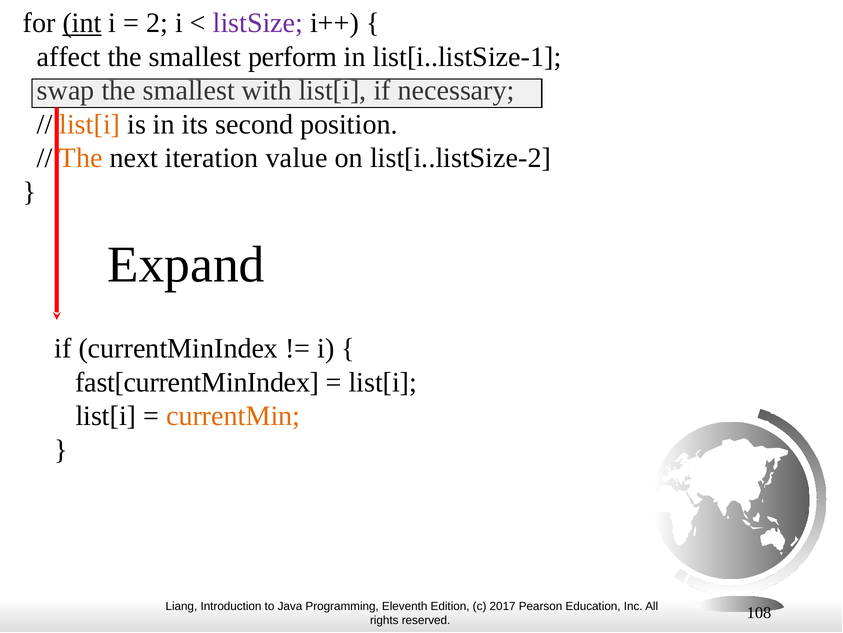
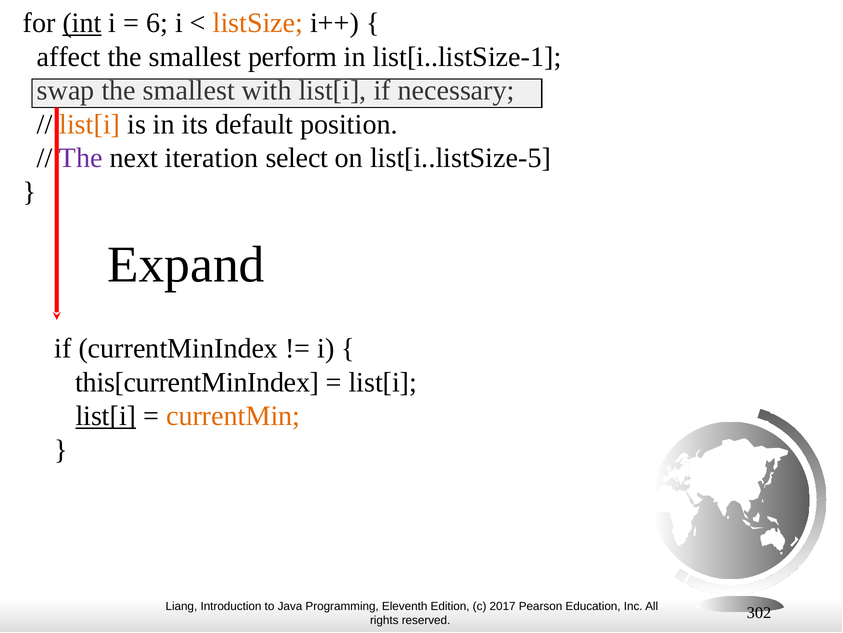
2: 2 -> 6 (157, 23)
listSize colour: purple -> orange (258, 23)
second: second -> default (254, 124)
The colour: orange -> purple (81, 158)
value: value -> select (297, 158)
list[i..listSize-2: list[i..listSize-2 -> list[i..listSize-5 (460, 158)
fast[currentMinIndex: fast[currentMinIndex -> this[currentMinIndex (197, 382)
list[i underline: none -> present (106, 416)
108: 108 -> 302 (759, 612)
